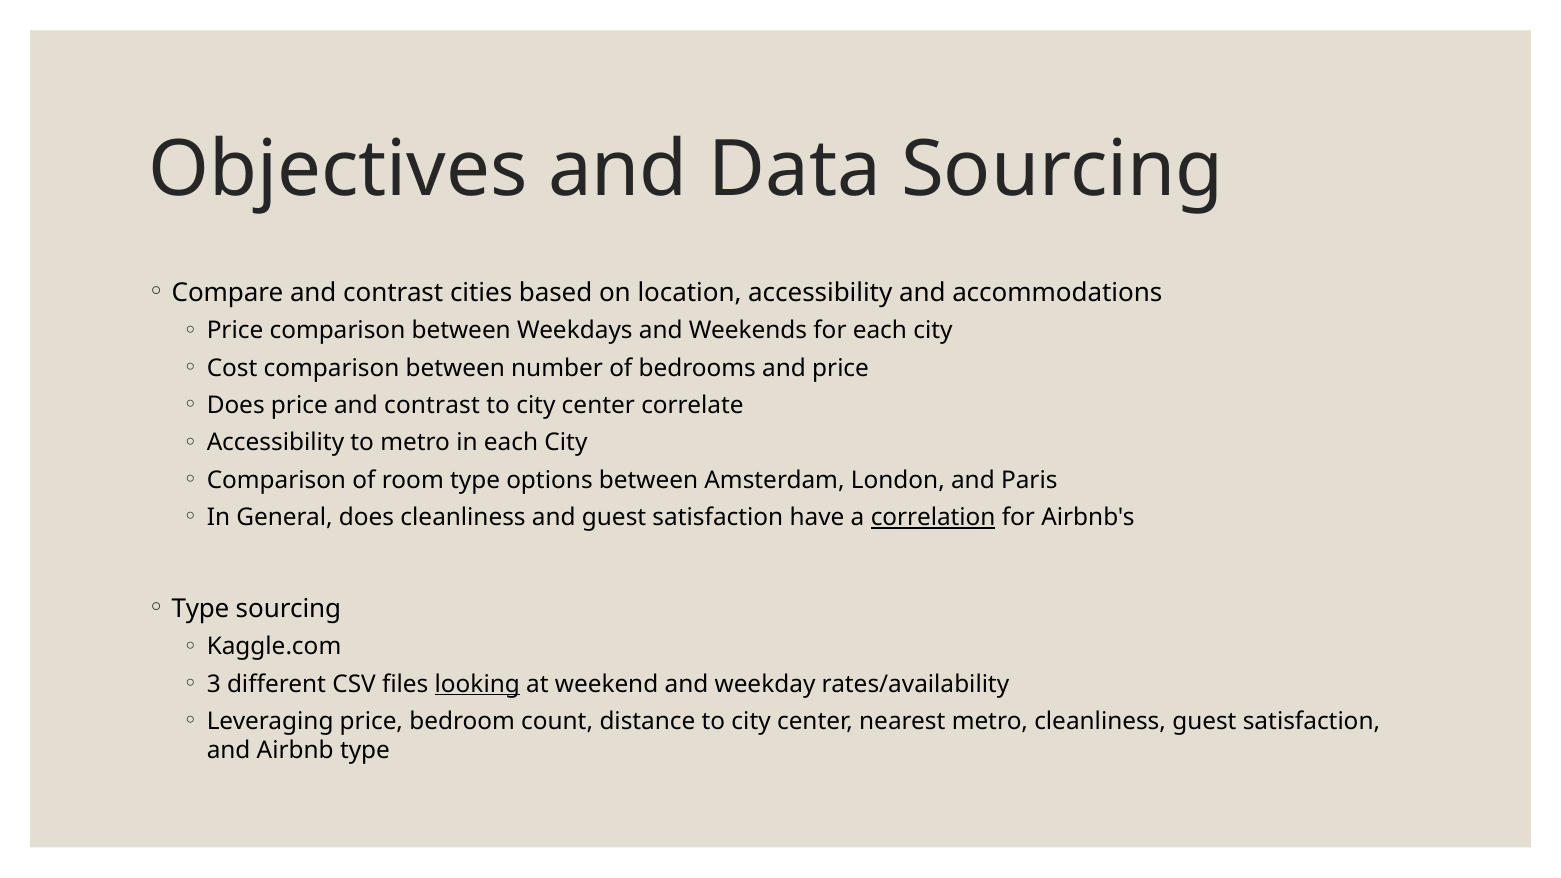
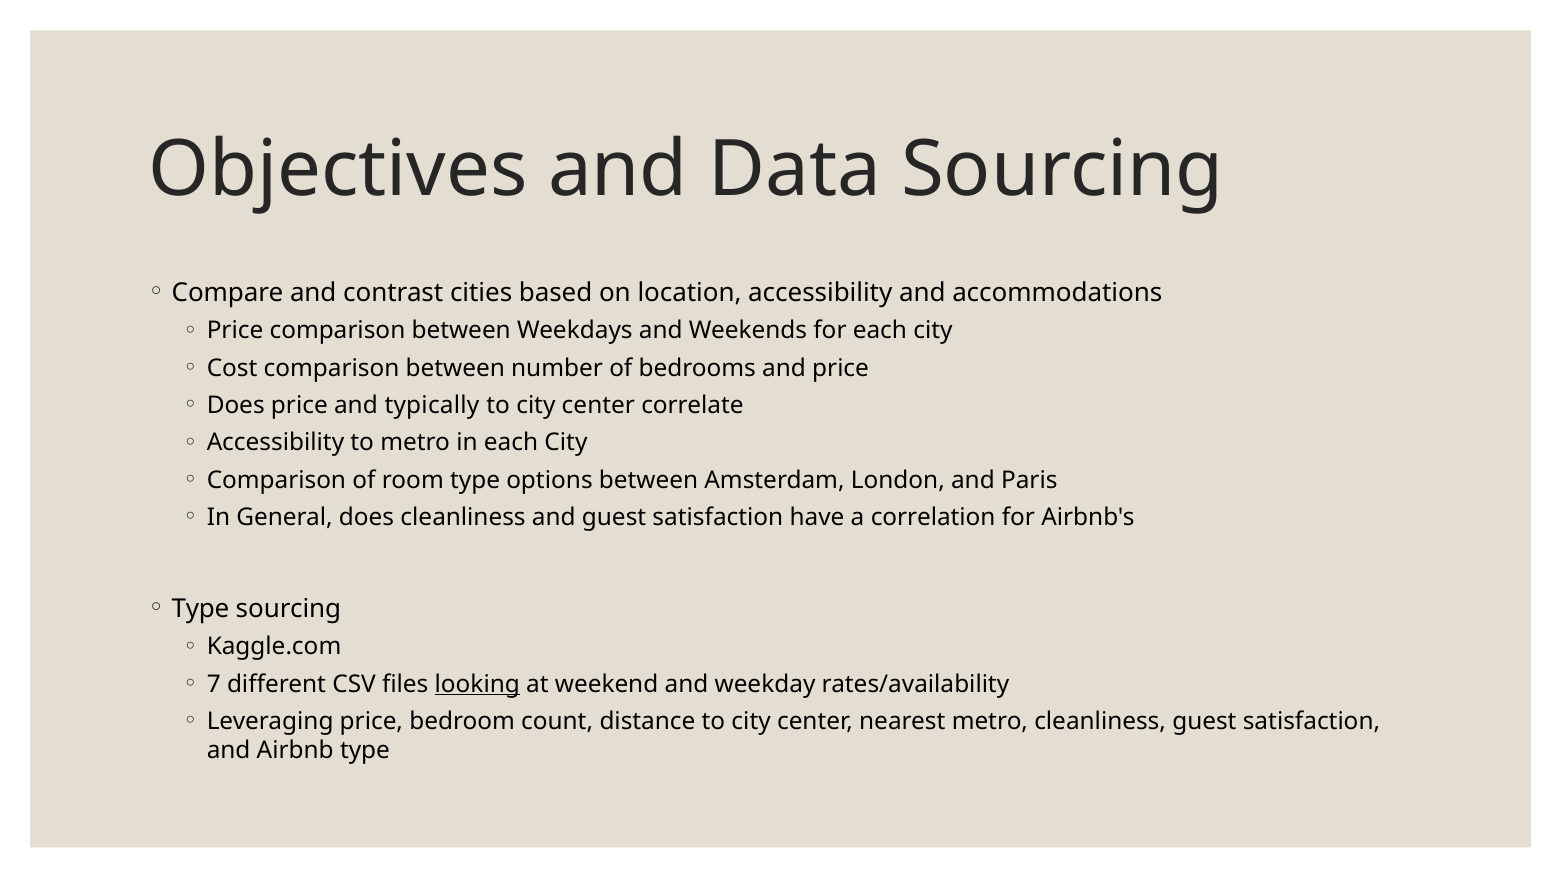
price and contrast: contrast -> typically (432, 406)
correlation underline: present -> none (933, 518)
3: 3 -> 7 (214, 684)
